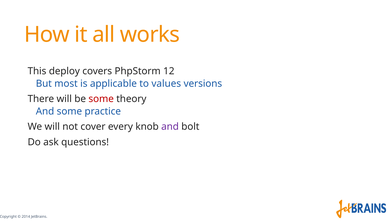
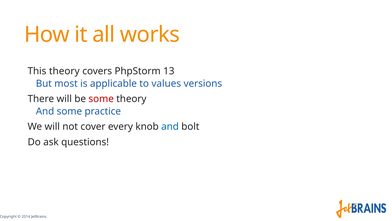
This deploy: deploy -> theory (64, 71)
12: 12 -> 13 (169, 71)
and colour: purple -> blue (170, 126)
